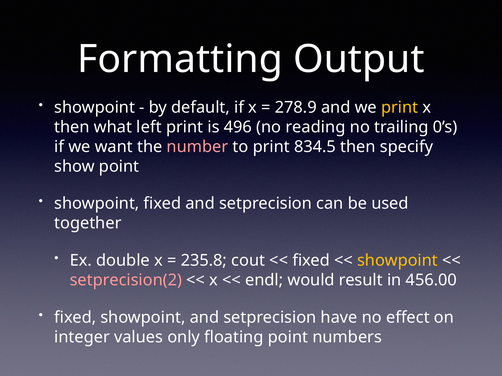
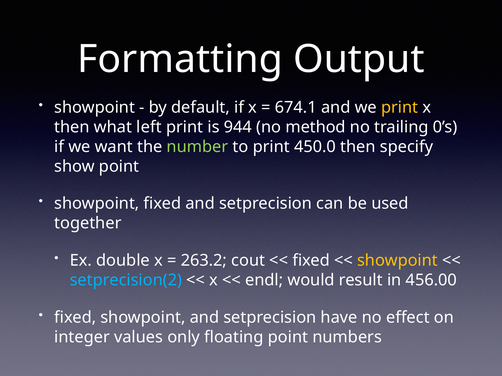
278.9: 278.9 -> 674.1 (296, 107)
496: 496 -> 944 (238, 127)
reading: reading -> method (316, 127)
number colour: pink -> light green (197, 147)
834.5: 834.5 -> 450.0 (315, 147)
235.8: 235.8 -> 263.2 (204, 261)
setprecision(2 colour: pink -> light blue (126, 281)
